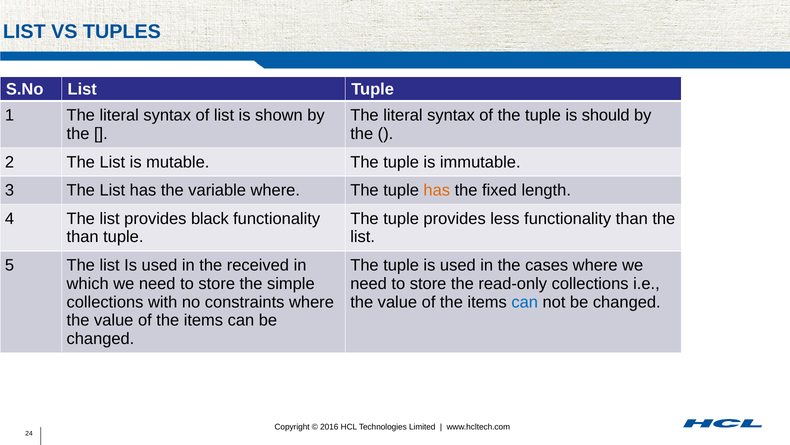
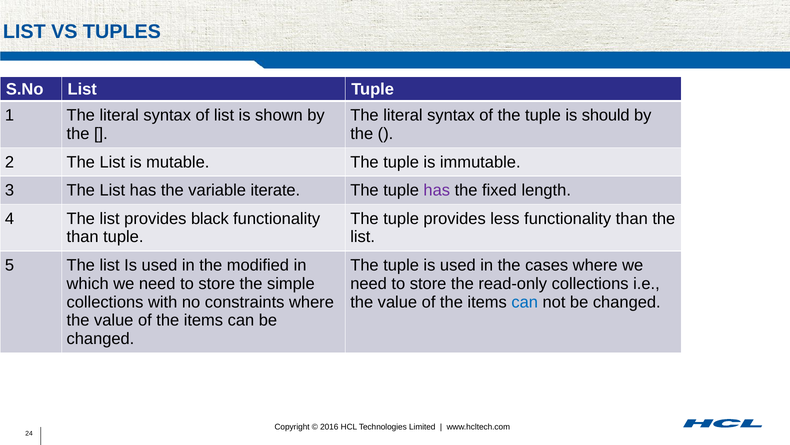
variable where: where -> iterate (275, 190)
has colour: orange -> purple (437, 190)
received: received -> modified (258, 265)
